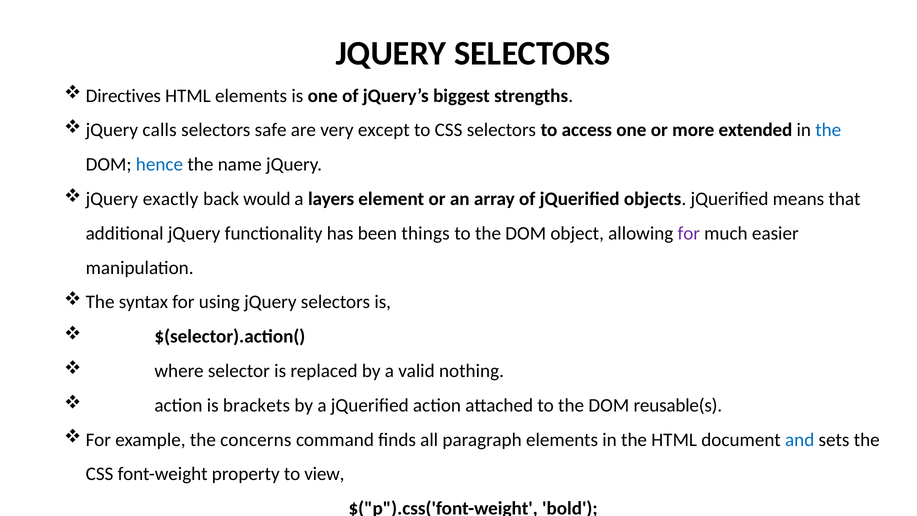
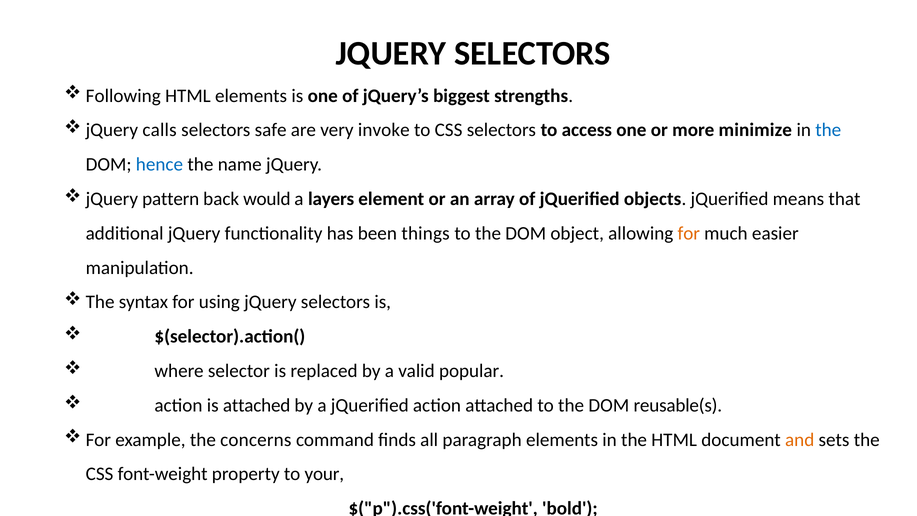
Directives: Directives -> Following (123, 96)
except: except -> invoke (384, 130)
extended: extended -> minimize (755, 130)
exactly: exactly -> pattern (171, 199)
for colour: purple -> orange (689, 233)
nothing: nothing -> popular (472, 371)
is brackets: brackets -> attached (257, 405)
and colour: blue -> orange (800, 440)
view: view -> your (324, 474)
